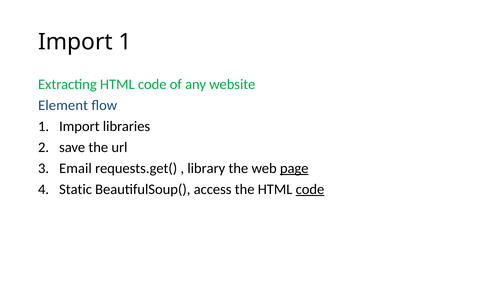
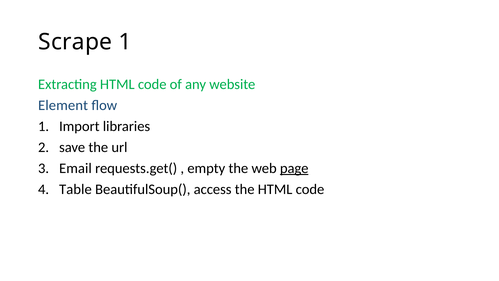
Import: Import -> Scrape (75, 42)
library: library -> empty (206, 168)
Static: Static -> Table (75, 189)
code underline: present -> none (310, 189)
